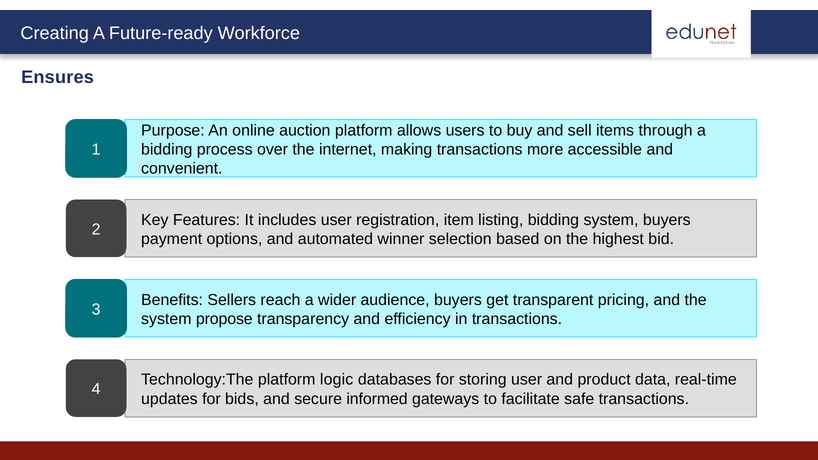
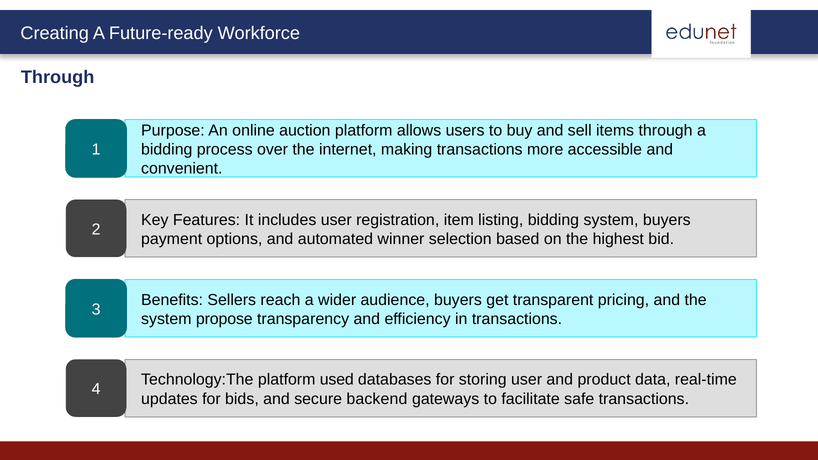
Ensures: Ensures -> Through (58, 77)
logic: logic -> used (337, 380)
informed: informed -> backend (377, 399)
